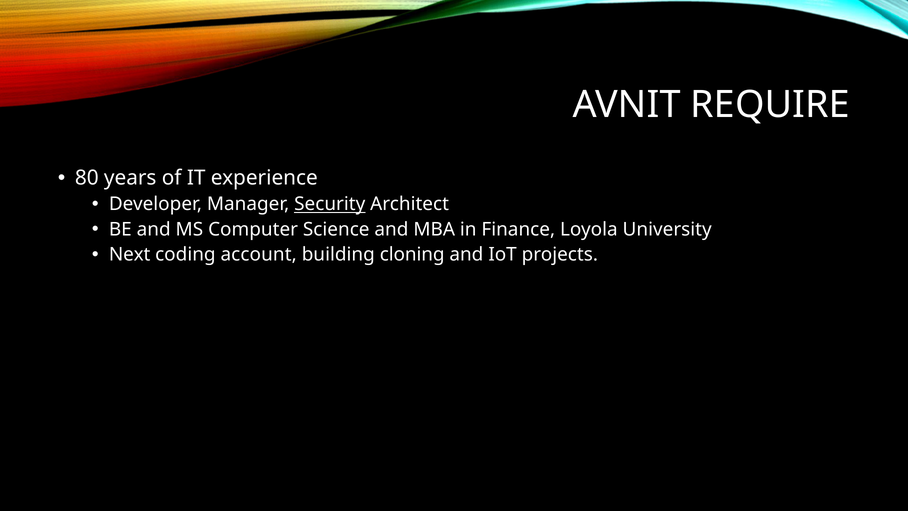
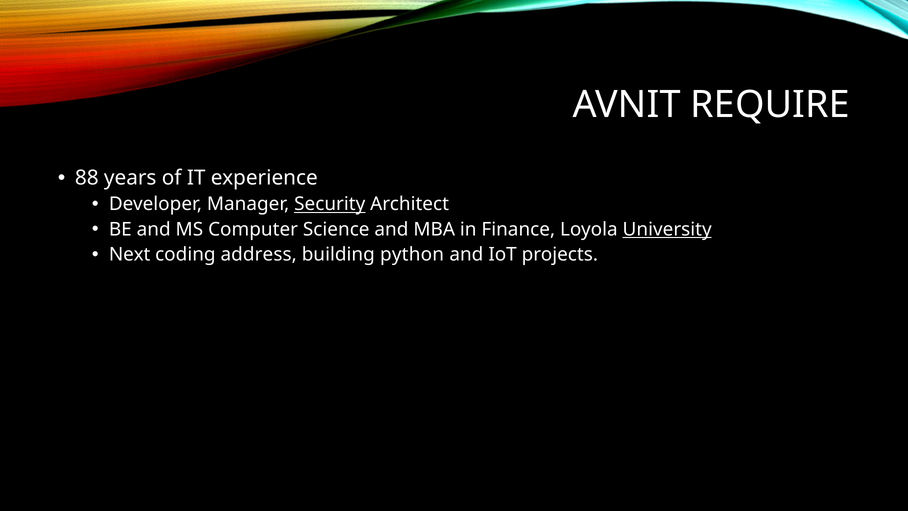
80: 80 -> 88 (87, 178)
University underline: none -> present (667, 229)
account: account -> address (259, 254)
cloning: cloning -> python (412, 254)
